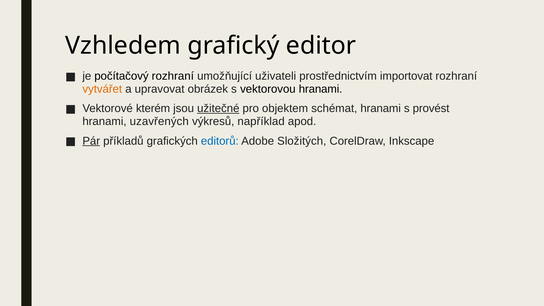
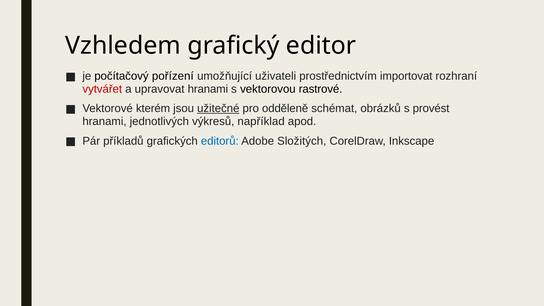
počítačový rozhraní: rozhraní -> pořízení (173, 76)
vytvářet colour: orange -> red (102, 89)
upravovat obrázek: obrázek -> hranami (208, 89)
vektorovou hranami: hranami -> rastrové (321, 89)
objektem: objektem -> odděleně (285, 109)
schémat hranami: hranami -> obrázků (381, 109)
uzavřených: uzavřených -> jednotlivých (159, 121)
Pár underline: present -> none (91, 141)
